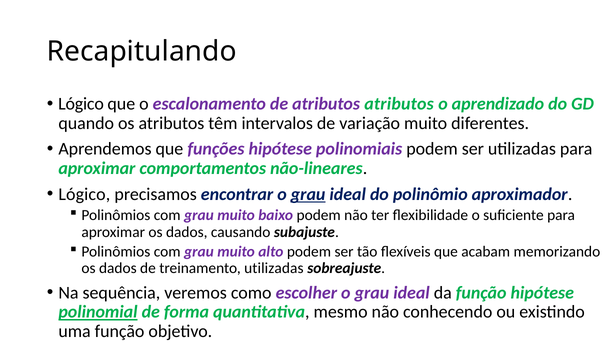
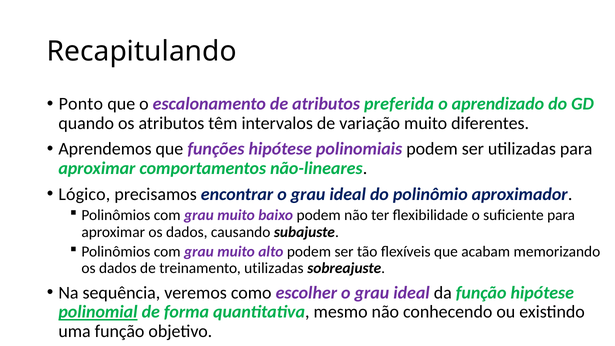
Lógico: Lógico -> Ponto (81, 104)
atributos atributos: atributos -> preferida (399, 104)
grau underline: present -> none (308, 194)
